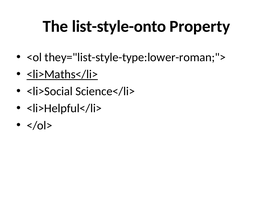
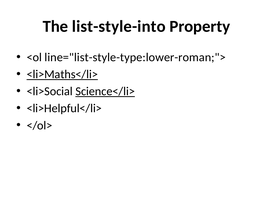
list-style-onto: list-style-onto -> list-style-into (119, 26)
they="list-style-type:lower-roman;">: they="list-style-type:lower-roman;"> -> line="list-style-type:lower-roman;"> (135, 57)
Science</li> underline: none -> present (105, 91)
